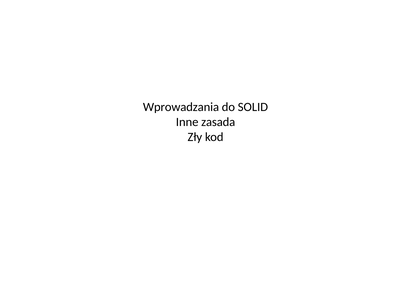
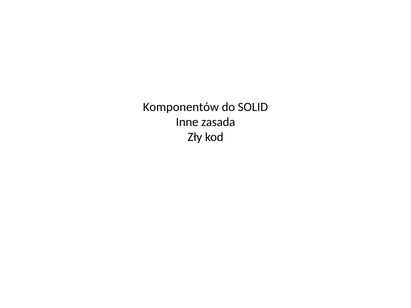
Wprowadzania: Wprowadzania -> Komponentów (181, 107)
